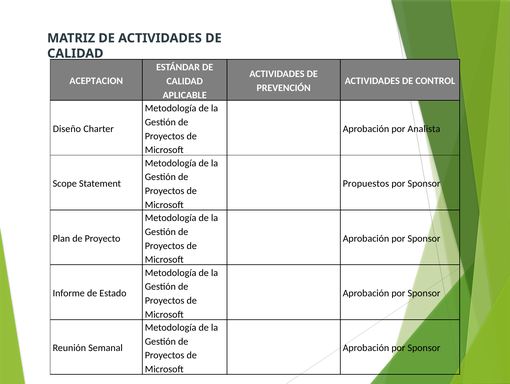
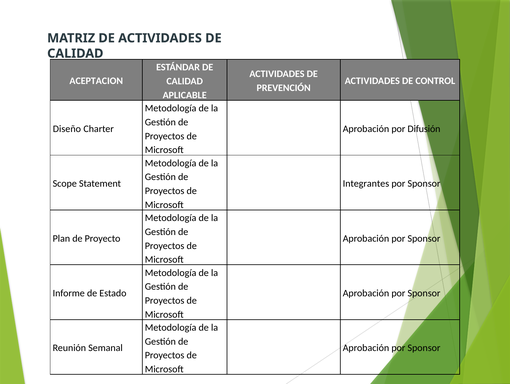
Analista: Analista -> Difusión (424, 129)
Propuestos: Propuestos -> Integrantes (366, 183)
